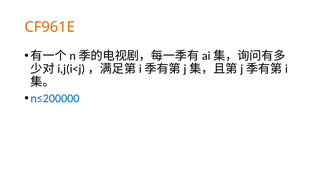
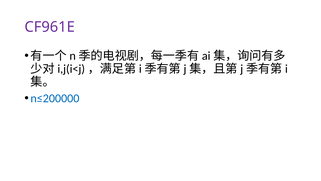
CF961E colour: orange -> purple (50, 27)
